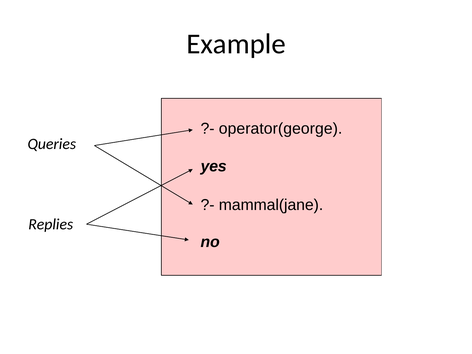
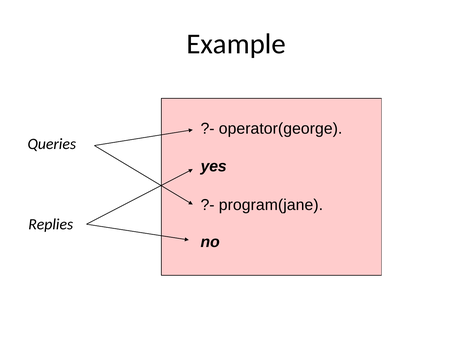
mammal(jane: mammal(jane -> program(jane (271, 205)
